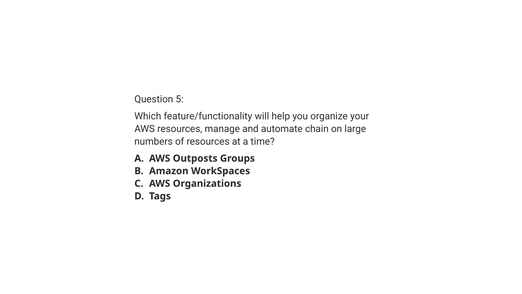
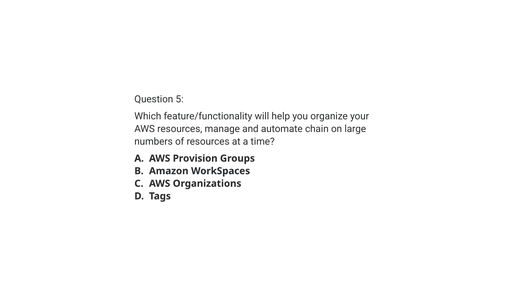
Outposts: Outposts -> Provision (195, 158)
